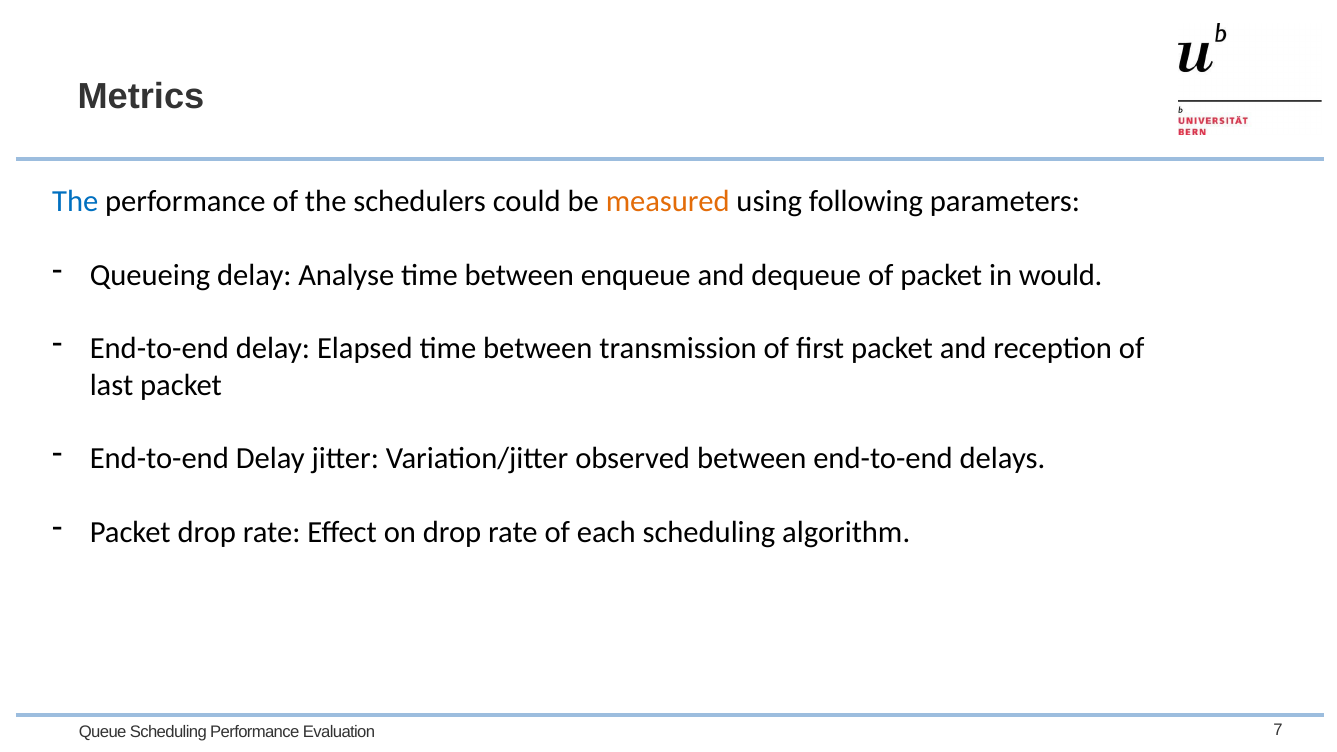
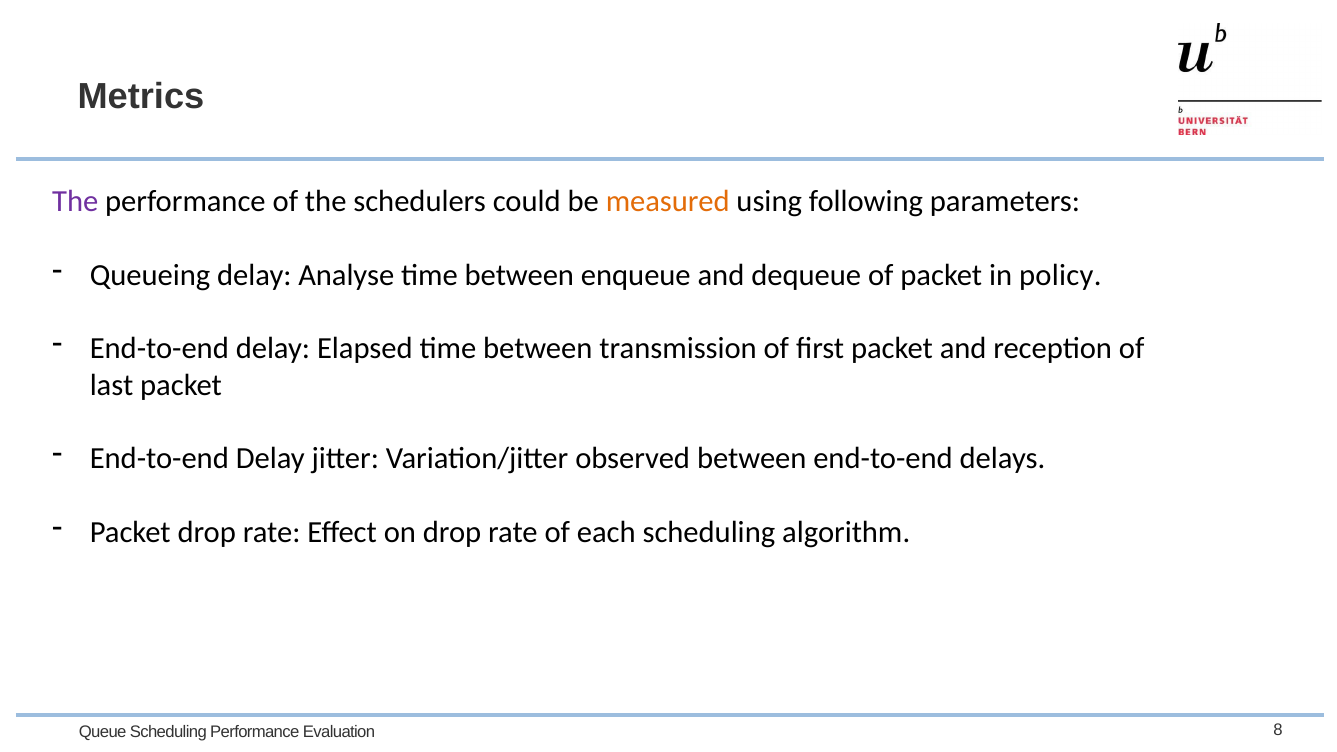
The colour: blue -> purple (75, 201)
would: would -> policy (1060, 275)
7: 7 -> 8 (1278, 730)
